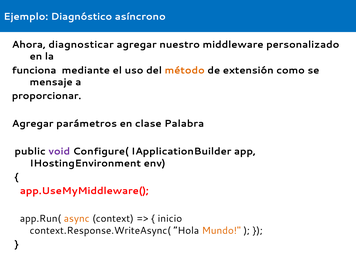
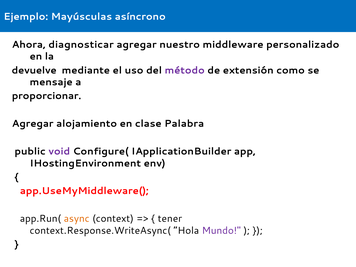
Diagnóstico: Diagnóstico -> Mayúsculas (81, 17)
funciona: funciona -> devuelve (34, 70)
método colour: orange -> purple (185, 70)
parámetros: parámetros -> alojamiento (87, 124)
inicio: inicio -> tener (170, 219)
Mundo colour: orange -> purple (221, 231)
